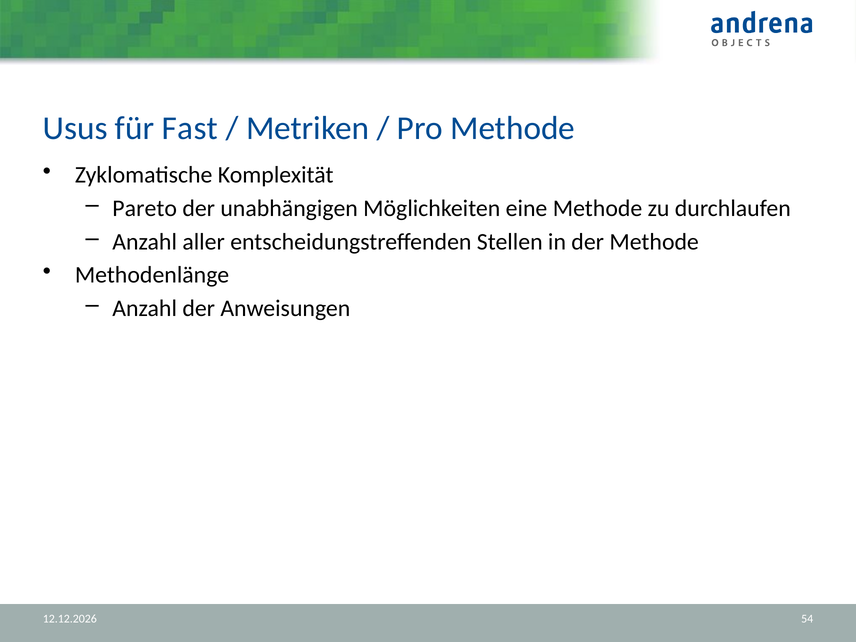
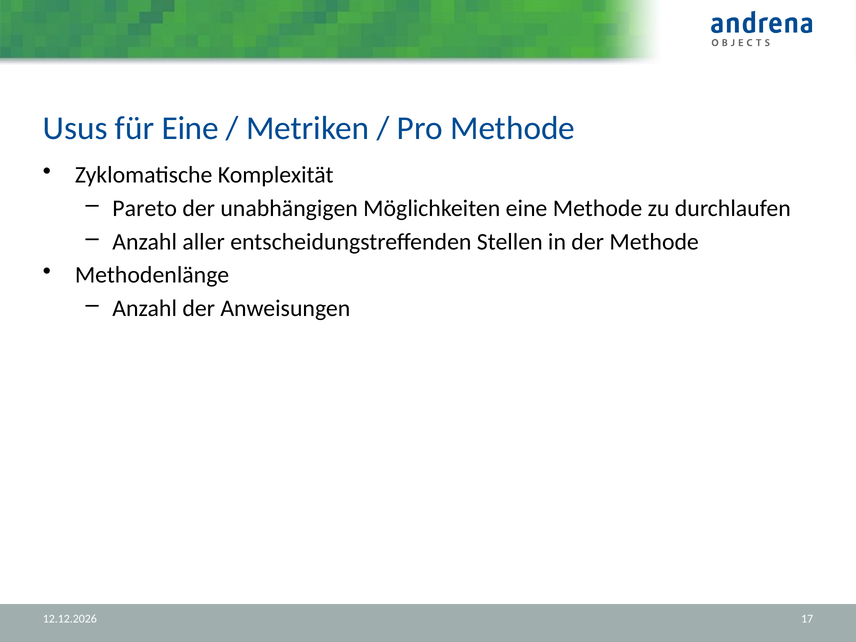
für Fast: Fast -> Eine (190, 128)
54: 54 -> 17 (807, 619)
